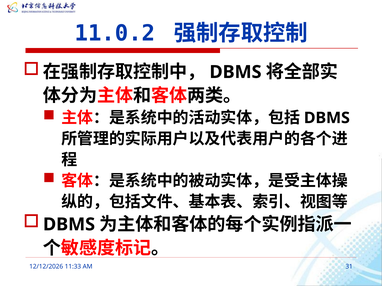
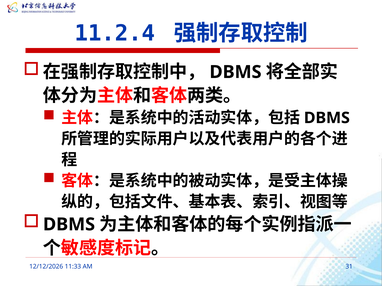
11.0.2: 11.0.2 -> 11.2.4 (115, 33)
